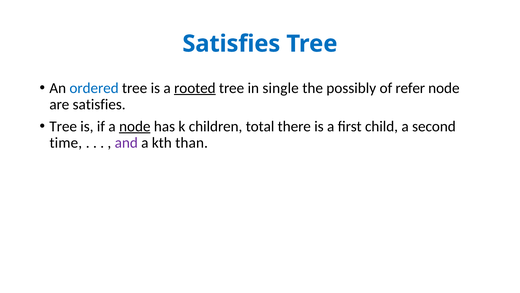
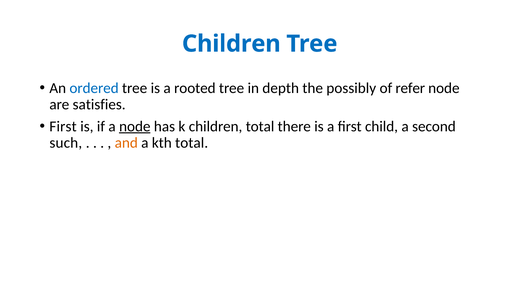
Satisfies: Satisfies -> Children (231, 44)
rooted underline: present -> none (195, 88)
single: single -> depth (281, 88)
Tree: Tree -> First (63, 126)
time: time -> such (66, 142)
and colour: purple -> orange (126, 142)
kth than: than -> total (192, 142)
